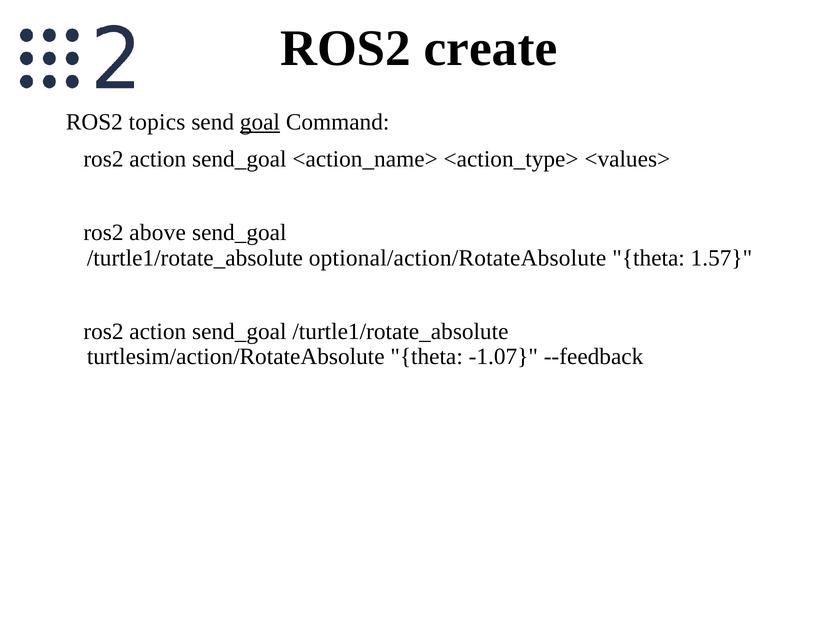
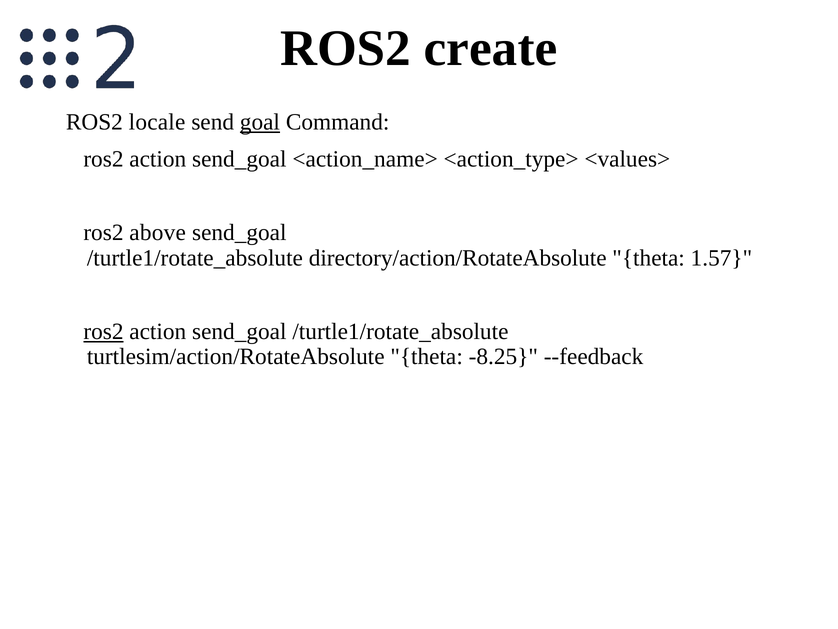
topics: topics -> locale (157, 122)
optional/action/RotateAbsolute: optional/action/RotateAbsolute -> directory/action/RotateAbsolute (458, 258)
ros2 underline: none -> present (103, 331)
-1.07: -1.07 -> -8.25 (503, 356)
